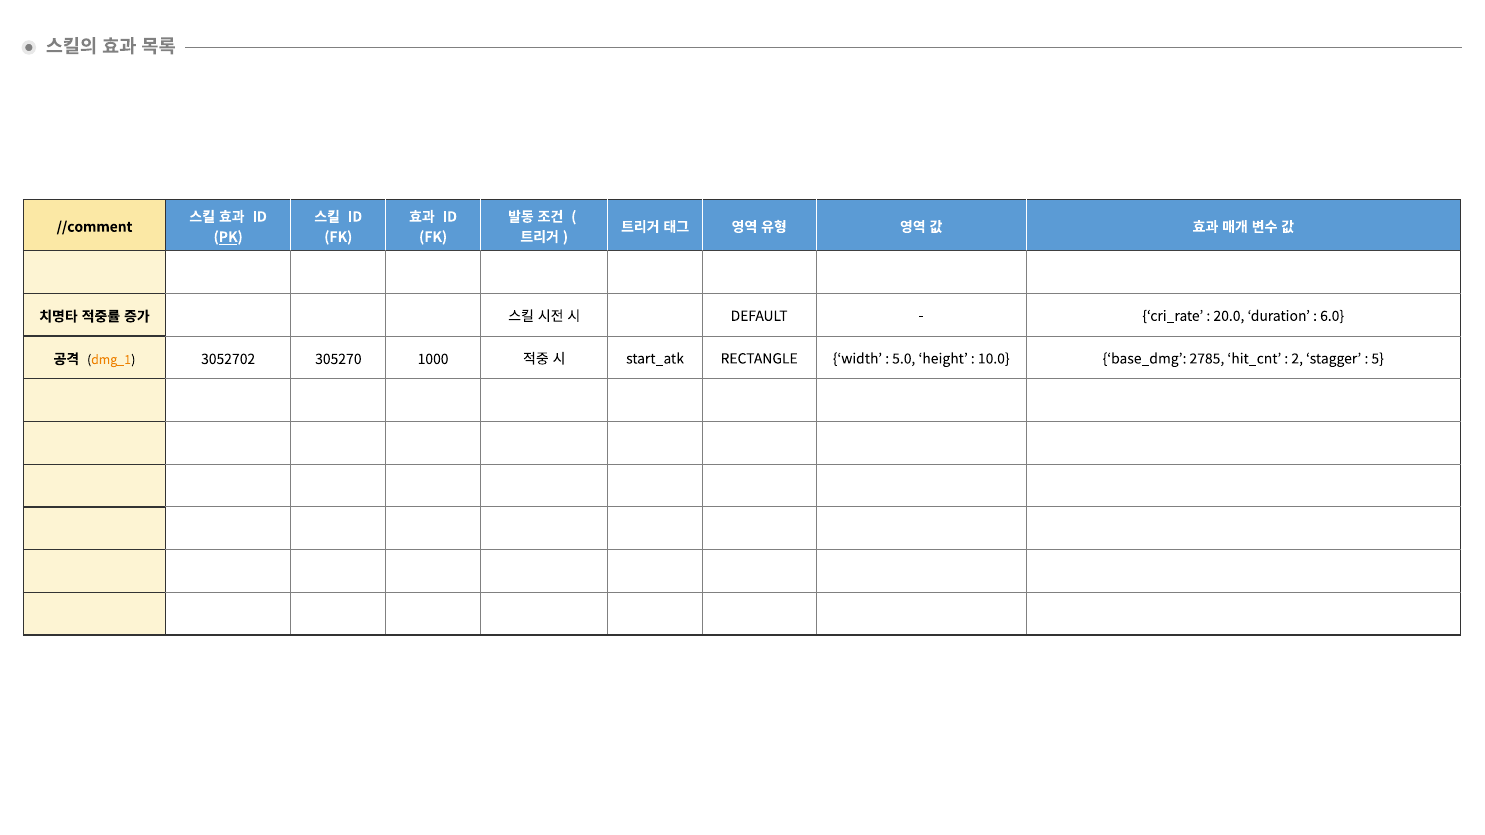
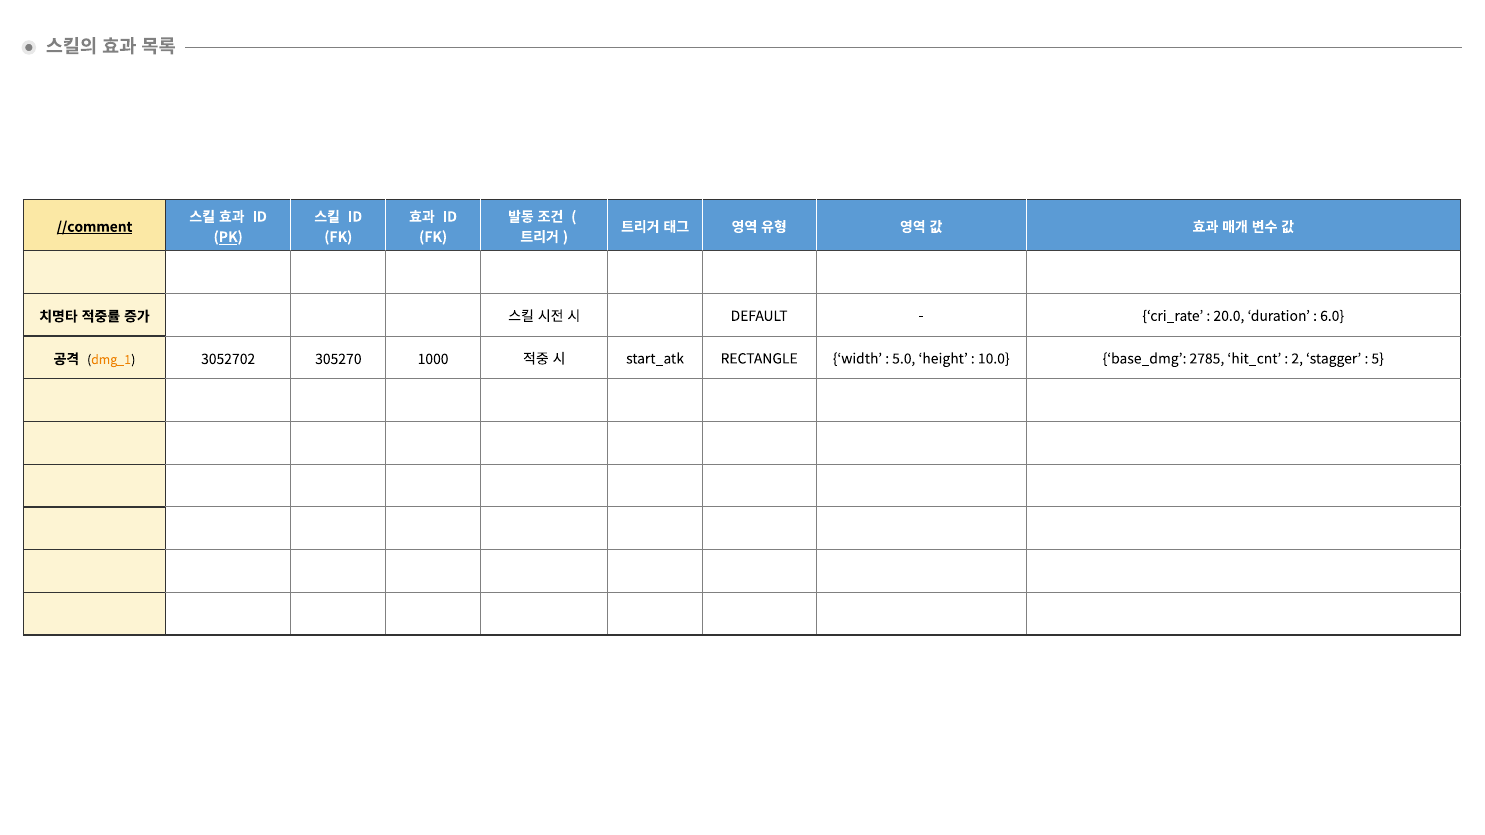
//comment underline: none -> present (94, 227)
